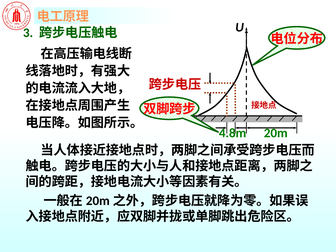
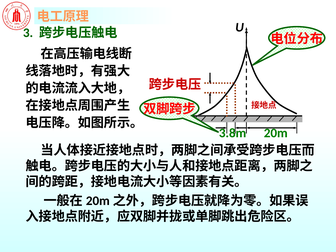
4.8m: 4.8m -> 3.8m (233, 133)
